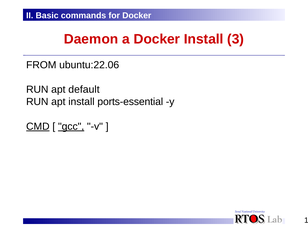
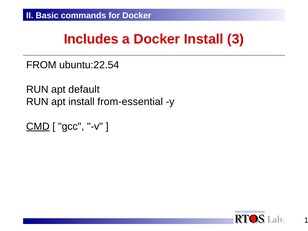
Daemon: Daemon -> Includes (91, 39)
ubuntu:22.06: ubuntu:22.06 -> ubuntu:22.54 (89, 65)
ports-essential: ports-essential -> from-essential (130, 102)
gcc underline: present -> none (71, 126)
